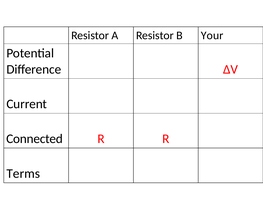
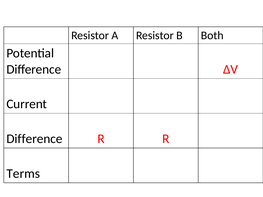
Your: Your -> Both (212, 35)
Connected: Connected -> Difference (34, 139)
